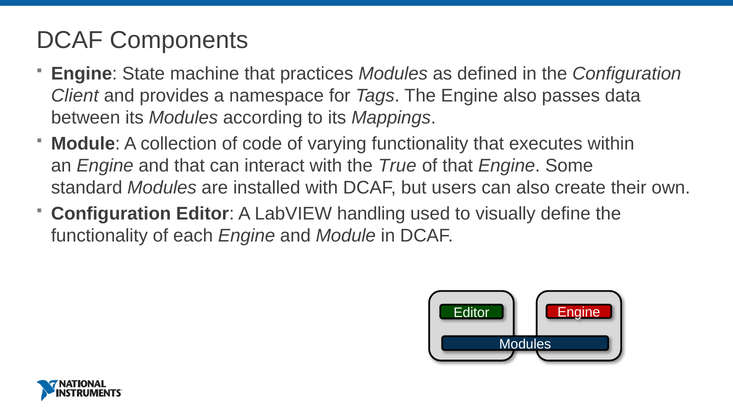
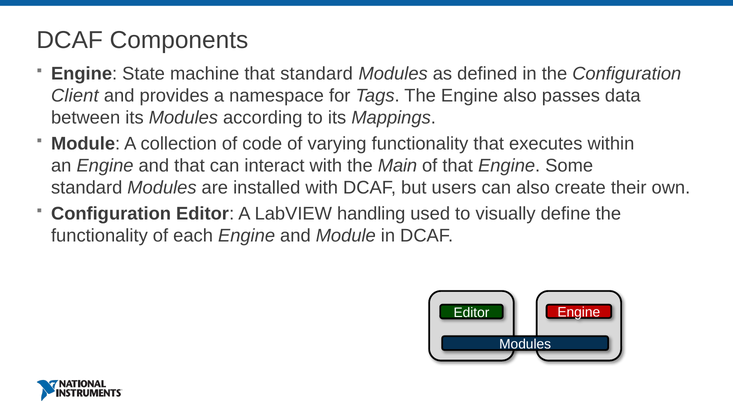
that practices: practices -> standard (317, 74)
True: True -> Main (398, 166)
